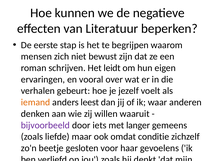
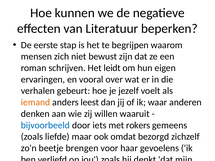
bijvoorbeeld colour: purple -> blue (45, 125)
langer: langer -> rokers (138, 125)
conditie: conditie -> bezorgd (154, 137)
gesloten: gesloten -> brengen (82, 148)
